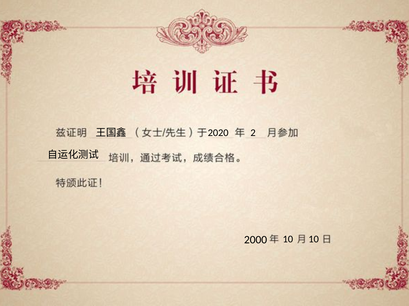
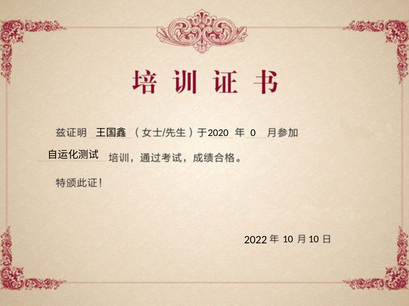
2: 2 -> 0 (253, 133)
2000: 2000 -> 2022 (256, 240)
